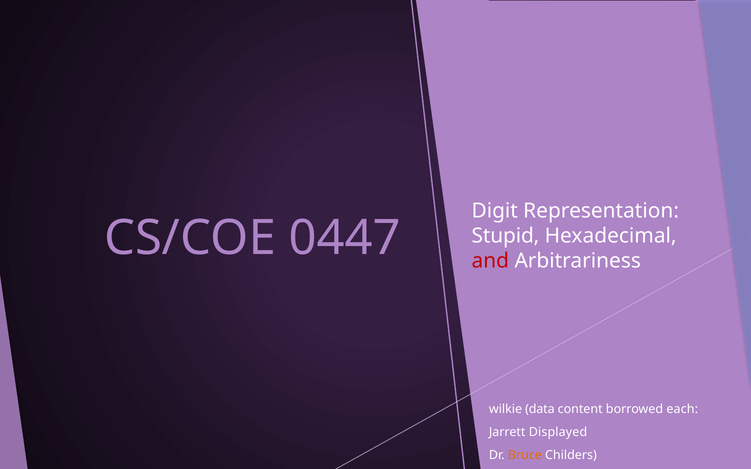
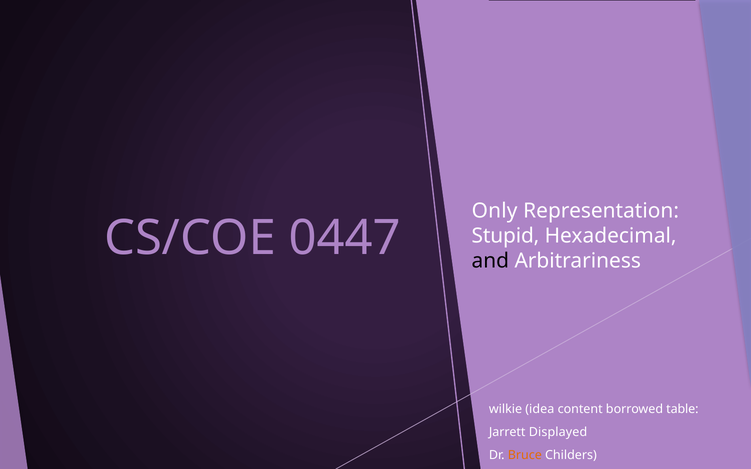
Digit: Digit -> Only (495, 211)
and colour: red -> black (490, 261)
data: data -> idea (540, 410)
each: each -> table (682, 410)
